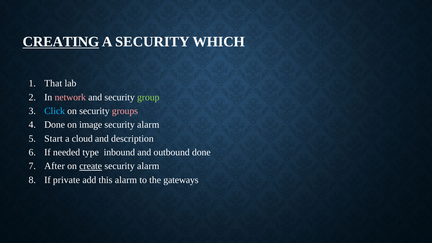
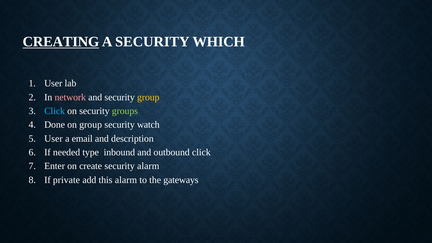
That: That -> User (53, 83)
group colour: light green -> yellow (148, 97)
groups colour: pink -> light green (125, 111)
on image: image -> group (91, 125)
alarm: alarm -> watch (148, 125)
Start: Start -> User (53, 139)
cloud: cloud -> email (82, 139)
outbound done: done -> click (201, 152)
After: After -> Enter (55, 166)
create underline: present -> none (91, 166)
